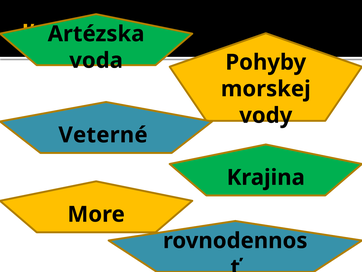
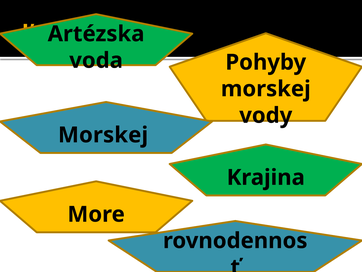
Veterné: Veterné -> Morskej (103, 135)
